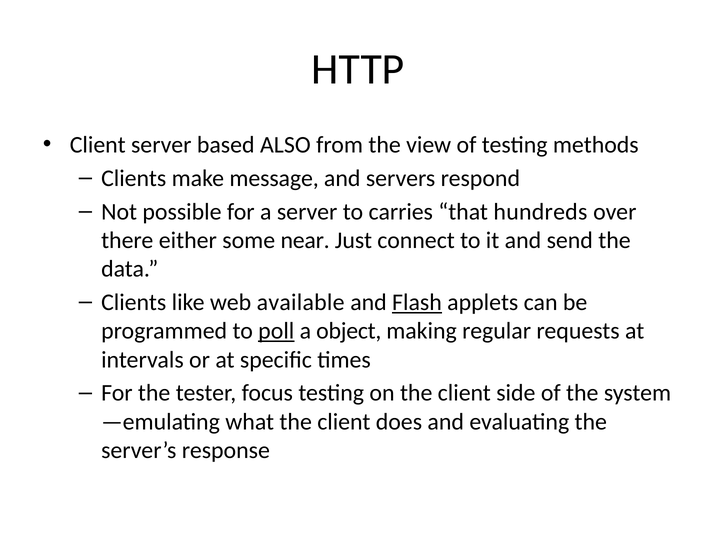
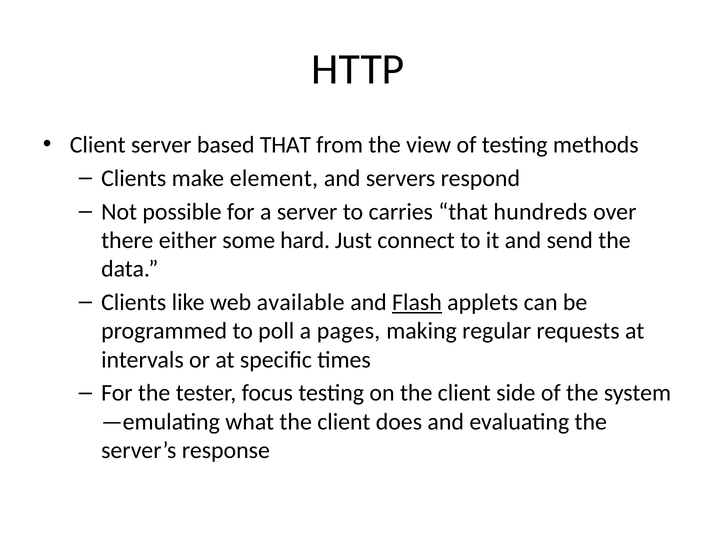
based ALSO: ALSO -> THAT (285, 145)
message: message -> element (274, 178)
near: near -> hard (305, 240)
poll underline: present -> none (276, 331)
object: object -> pages (349, 331)
